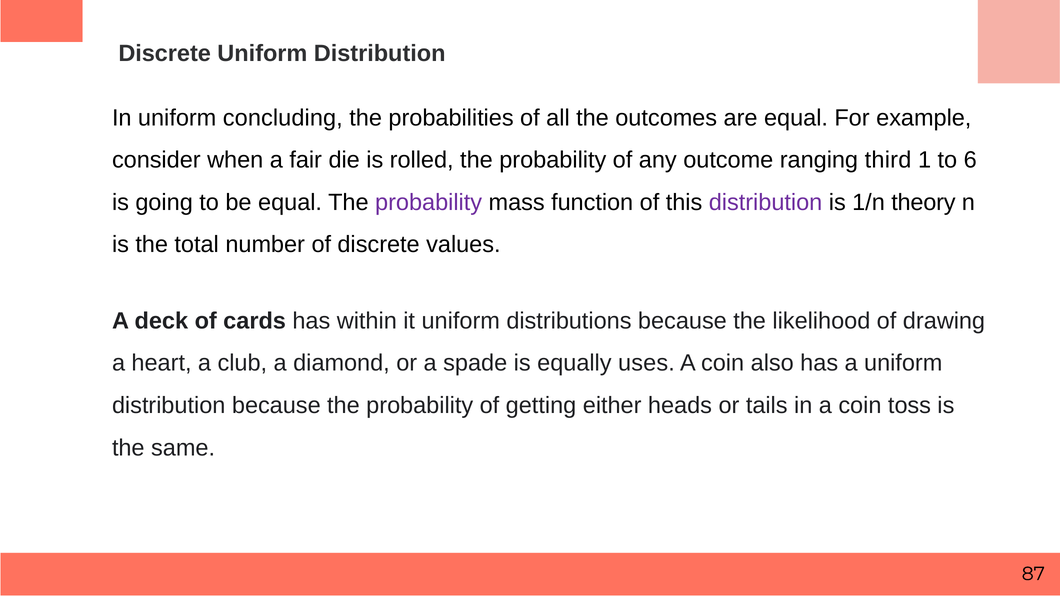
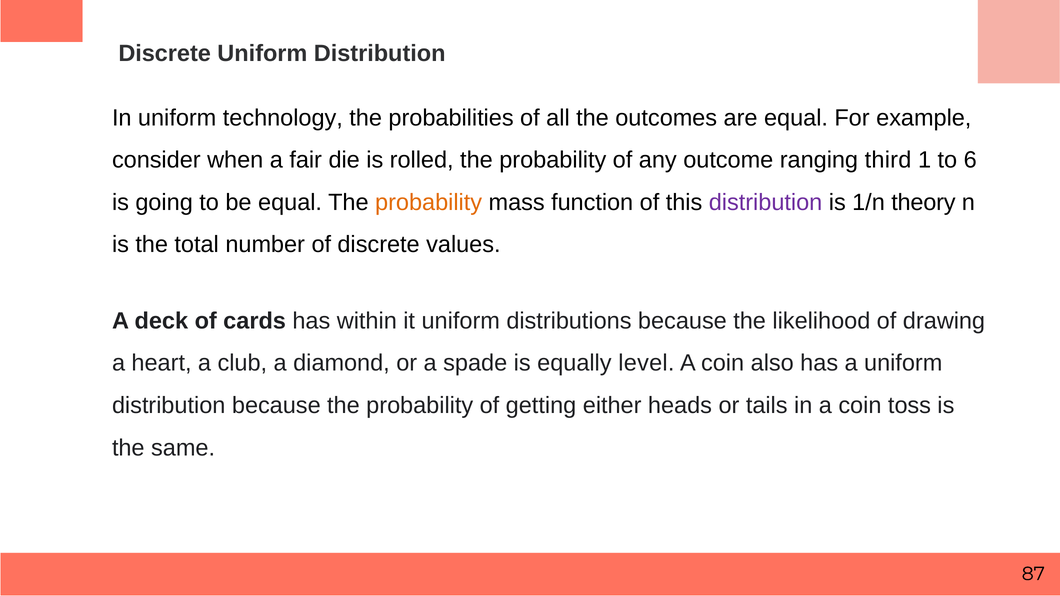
concluding: concluding -> technology (283, 118)
probability colour: purple -> orange (429, 203)
uses: uses -> level (646, 363)
